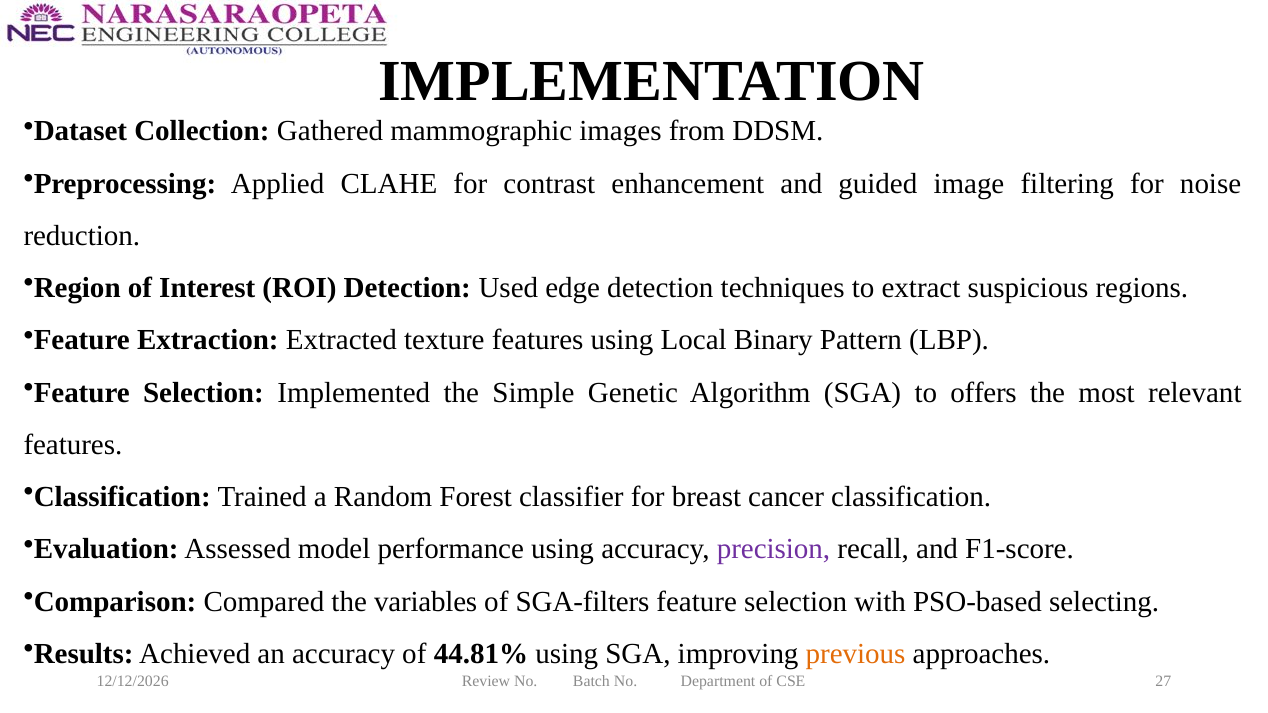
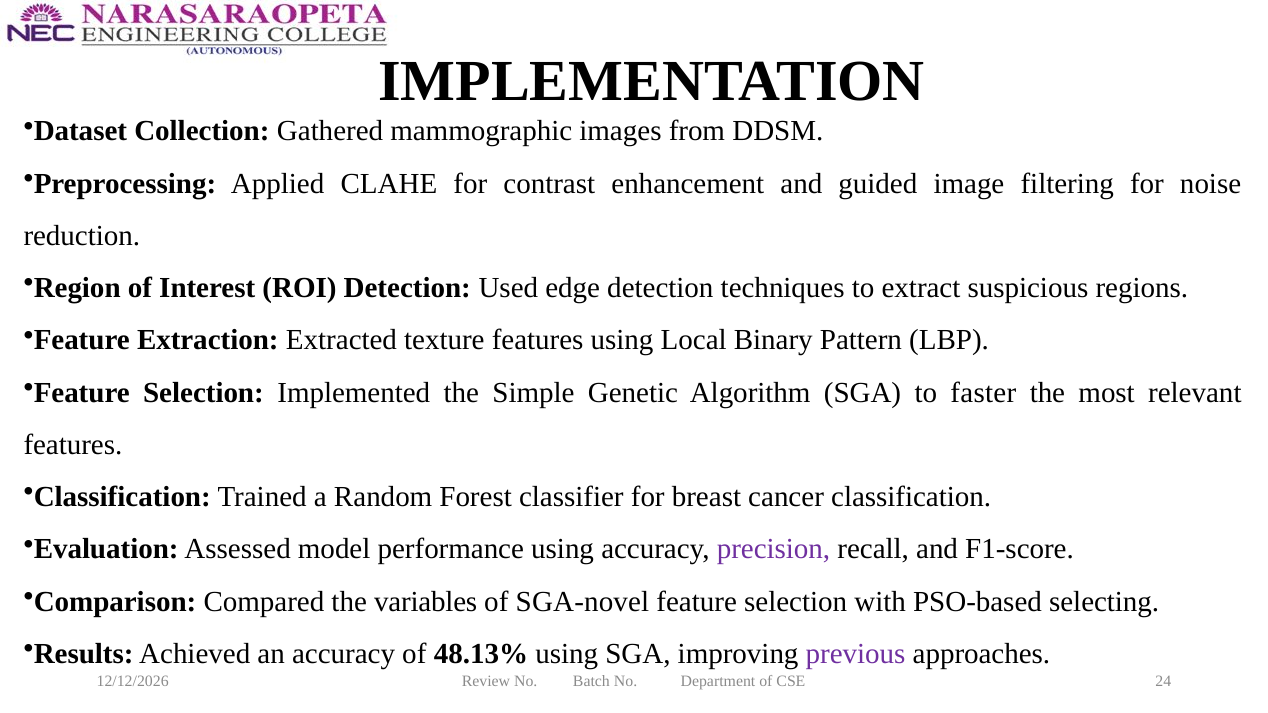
offers: offers -> faster (983, 393)
SGA-filters: SGA-filters -> SGA-novel (582, 602)
44.81%: 44.81% -> 48.13% (481, 654)
previous colour: orange -> purple (856, 654)
27: 27 -> 24 (1163, 681)
